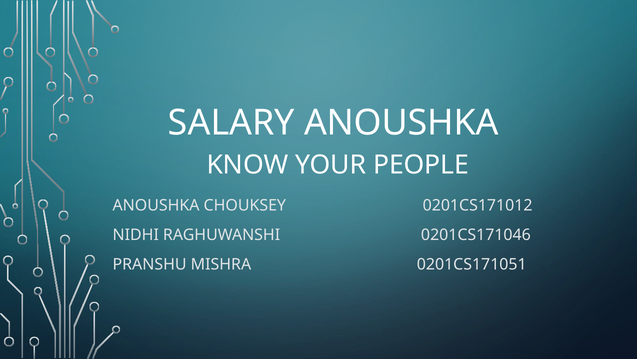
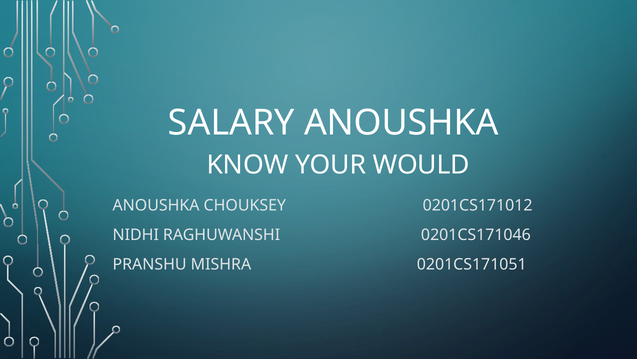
PEOPLE: PEOPLE -> WOULD (421, 164)
